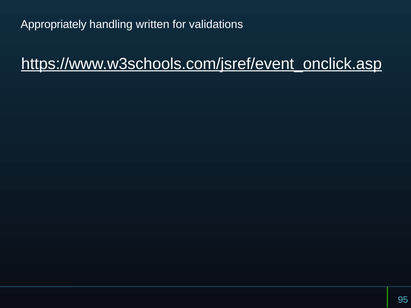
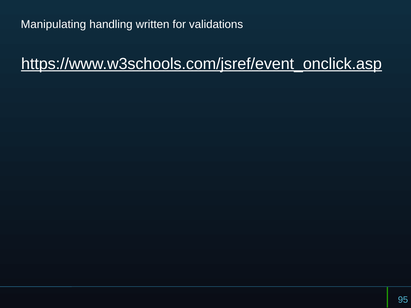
Appropriately: Appropriately -> Manipulating (53, 25)
